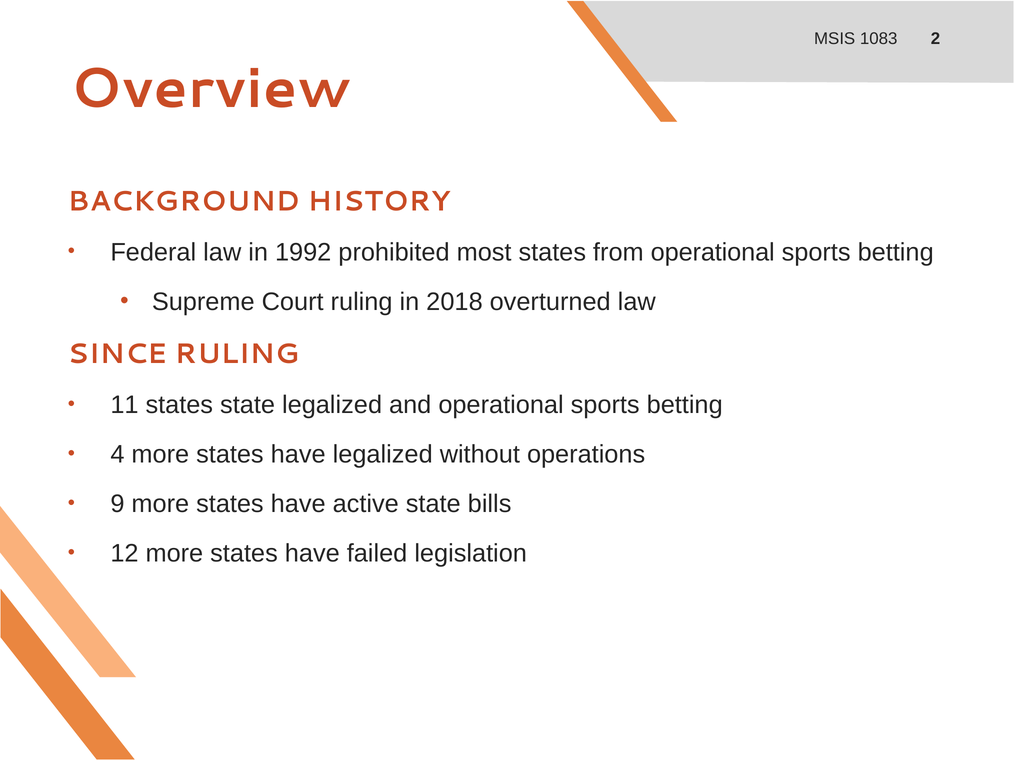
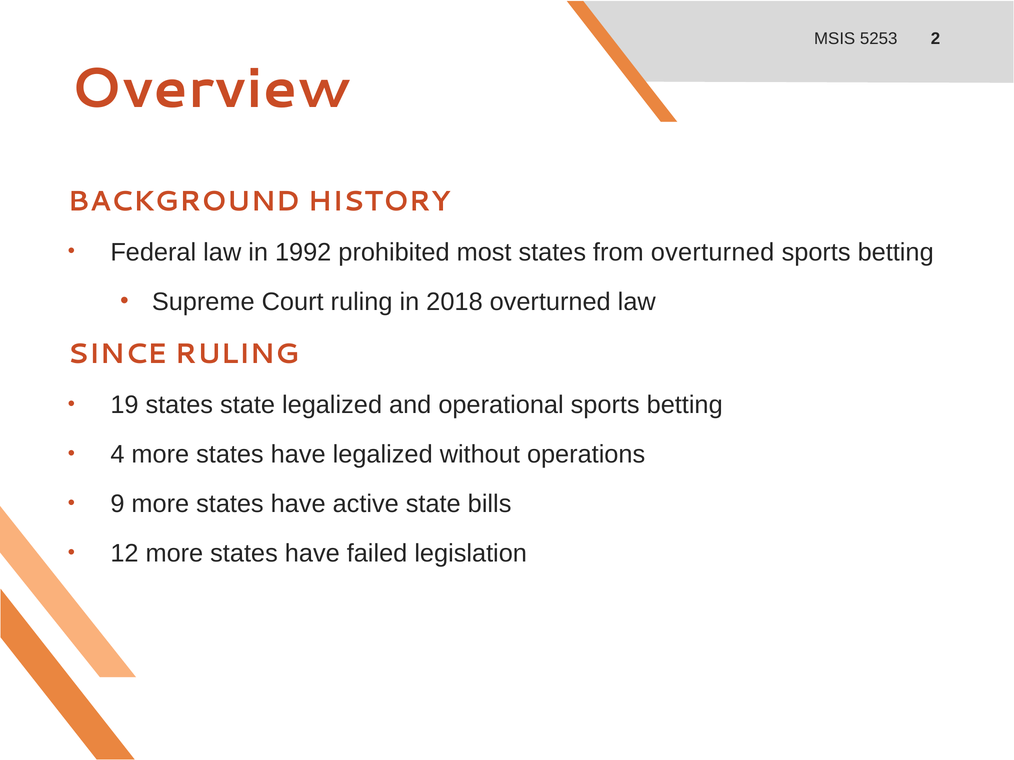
1083: 1083 -> 5253 (879, 39)
from operational: operational -> overturned (713, 252)
11: 11 -> 19 (124, 405)
